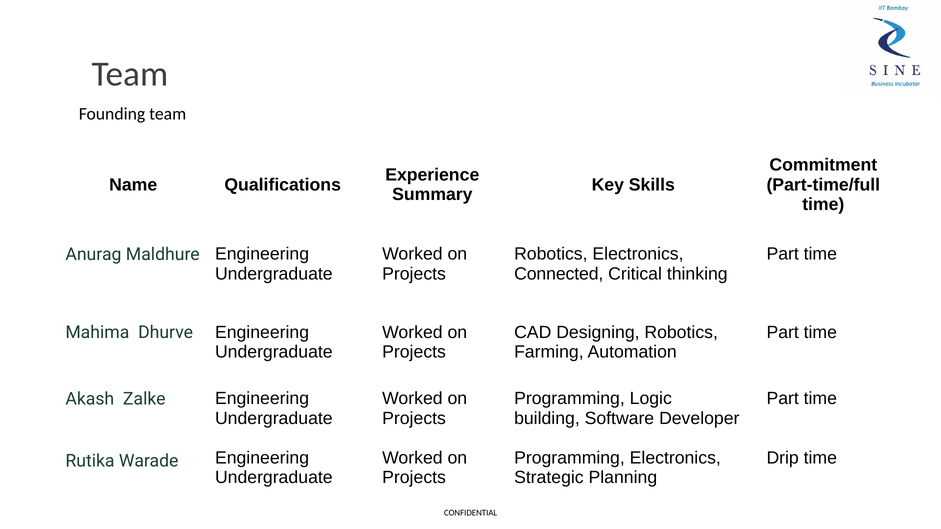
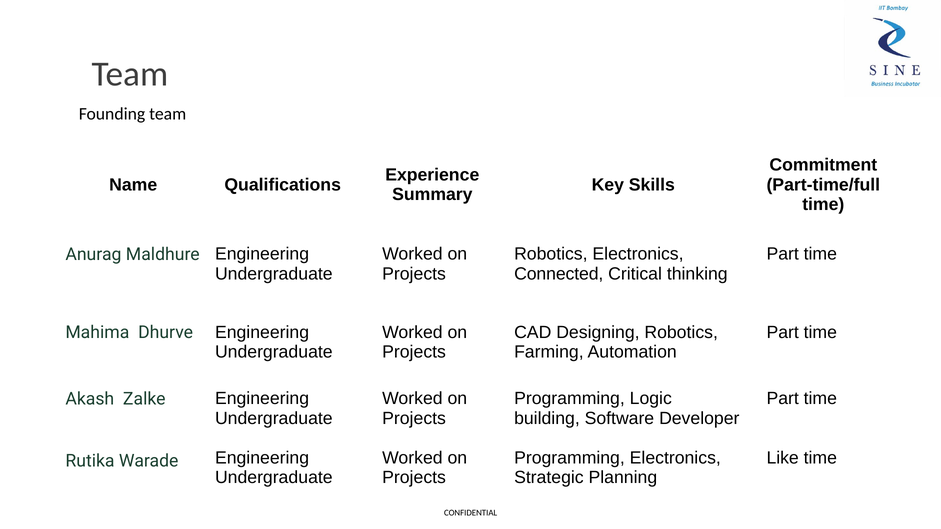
Drip: Drip -> Like (783, 458)
